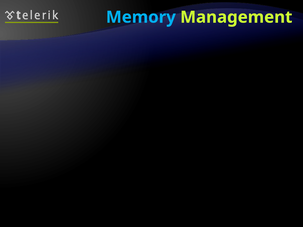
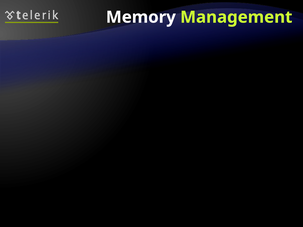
Memory colour: light blue -> white (141, 17)
